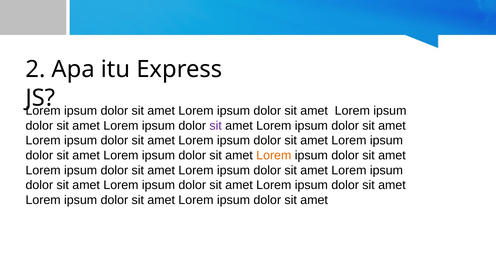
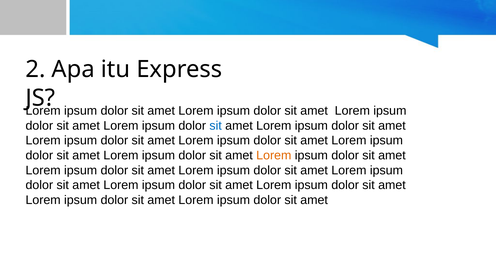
sit colour: purple -> blue (216, 126)
